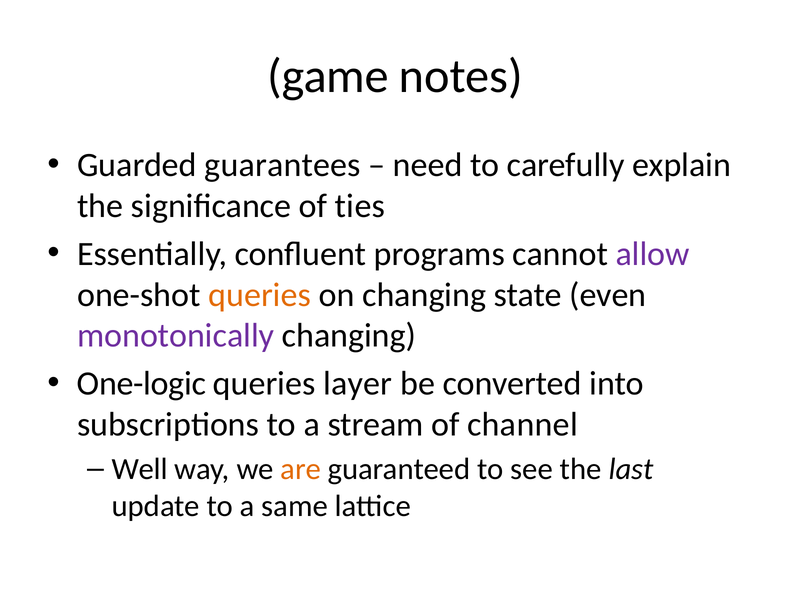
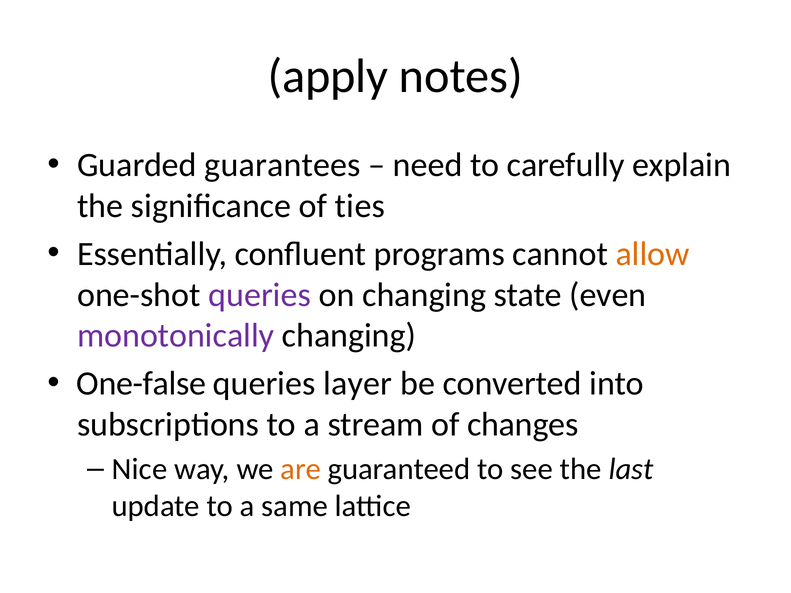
game: game -> apply (328, 77)
allow colour: purple -> orange (653, 254)
queries colour: orange -> purple (260, 295)
One-logic: One-logic -> One-false (141, 384)
channel: channel -> changes (523, 425)
Well: Well -> Nice (140, 469)
